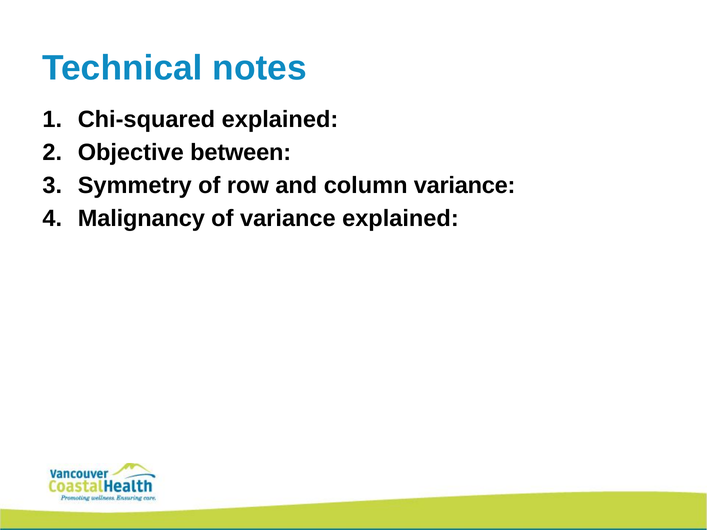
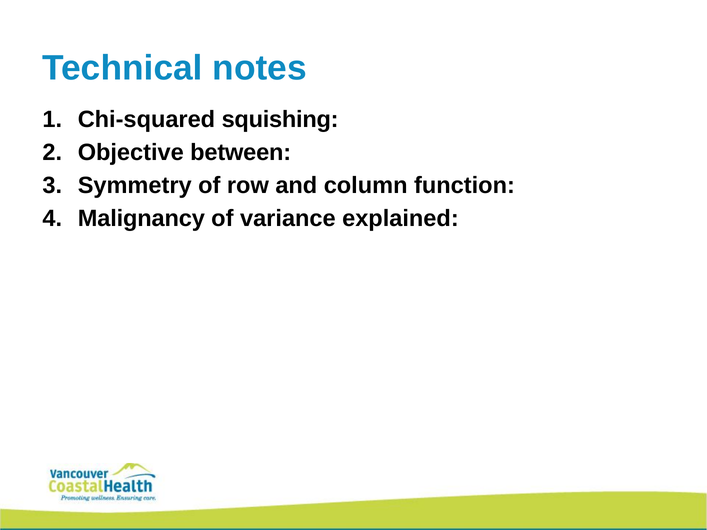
Chi-squared explained: explained -> squishing (280, 119)
column variance: variance -> function (464, 185)
